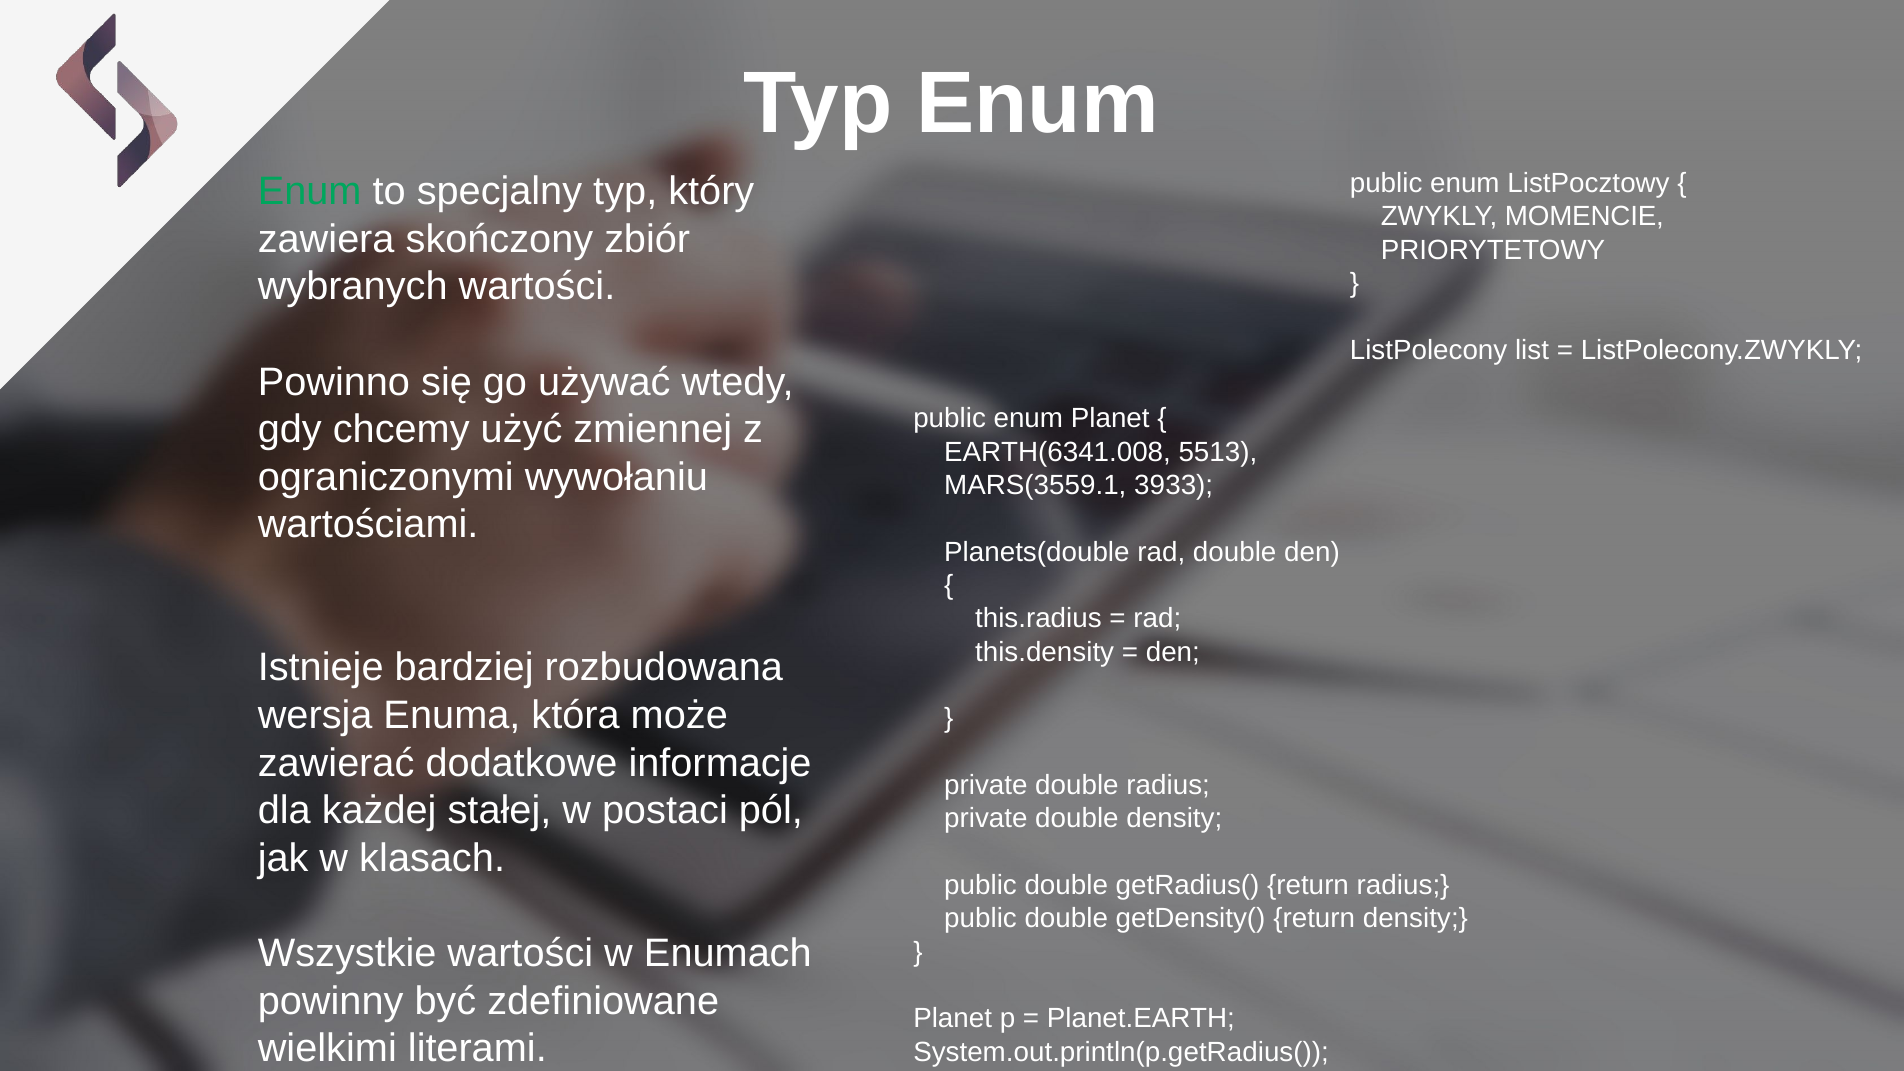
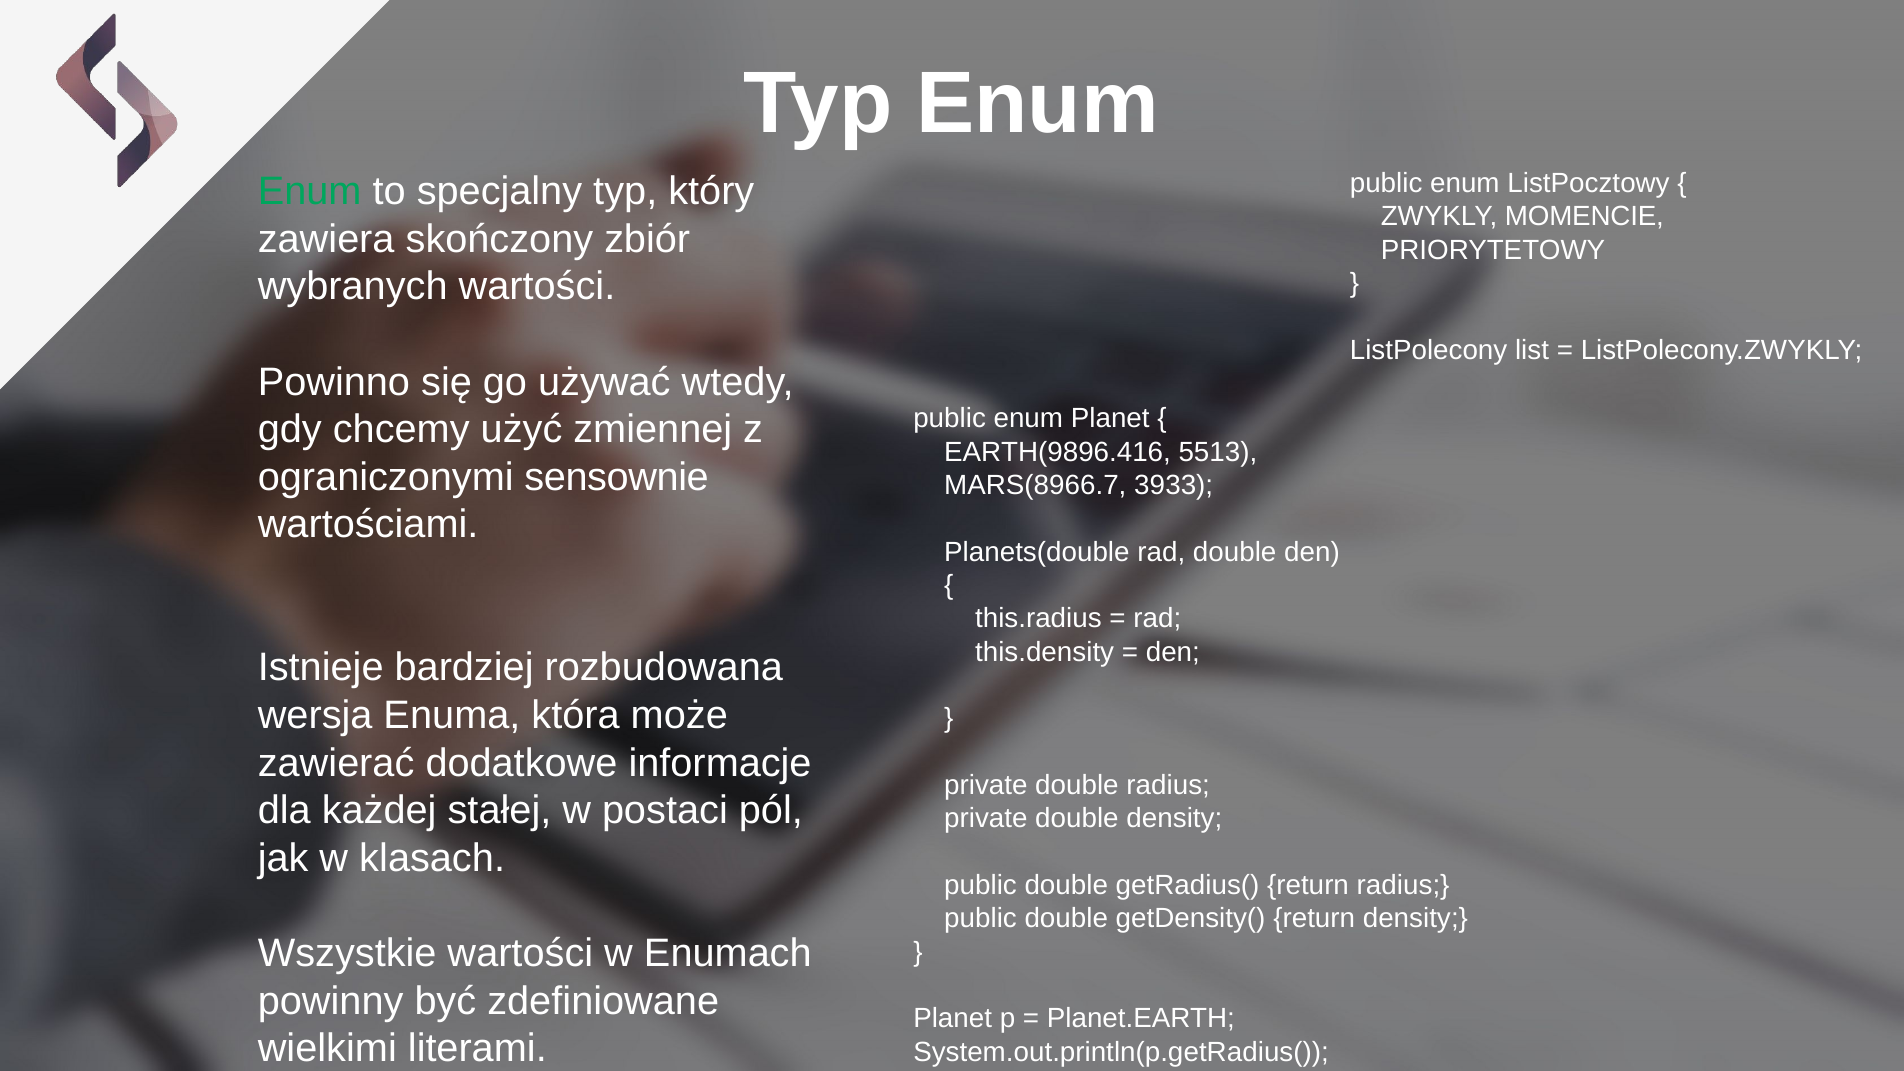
EARTH(6341.008: EARTH(6341.008 -> EARTH(9896.416 (1058, 452)
wywołaniu: wywołaniu -> sensownie (617, 477)
MARS(3559.1: MARS(3559.1 -> MARS(8966.7 (1035, 485)
